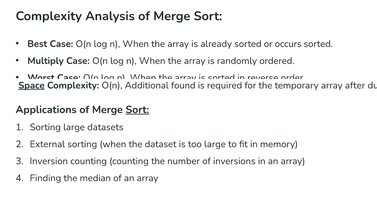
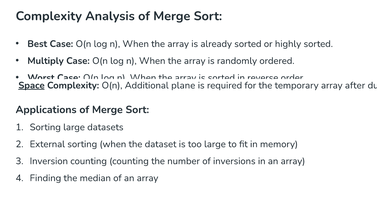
occurs: occurs -> highly (288, 44)
found: found -> plane (183, 85)
Sort underline: present -> none (137, 110)
